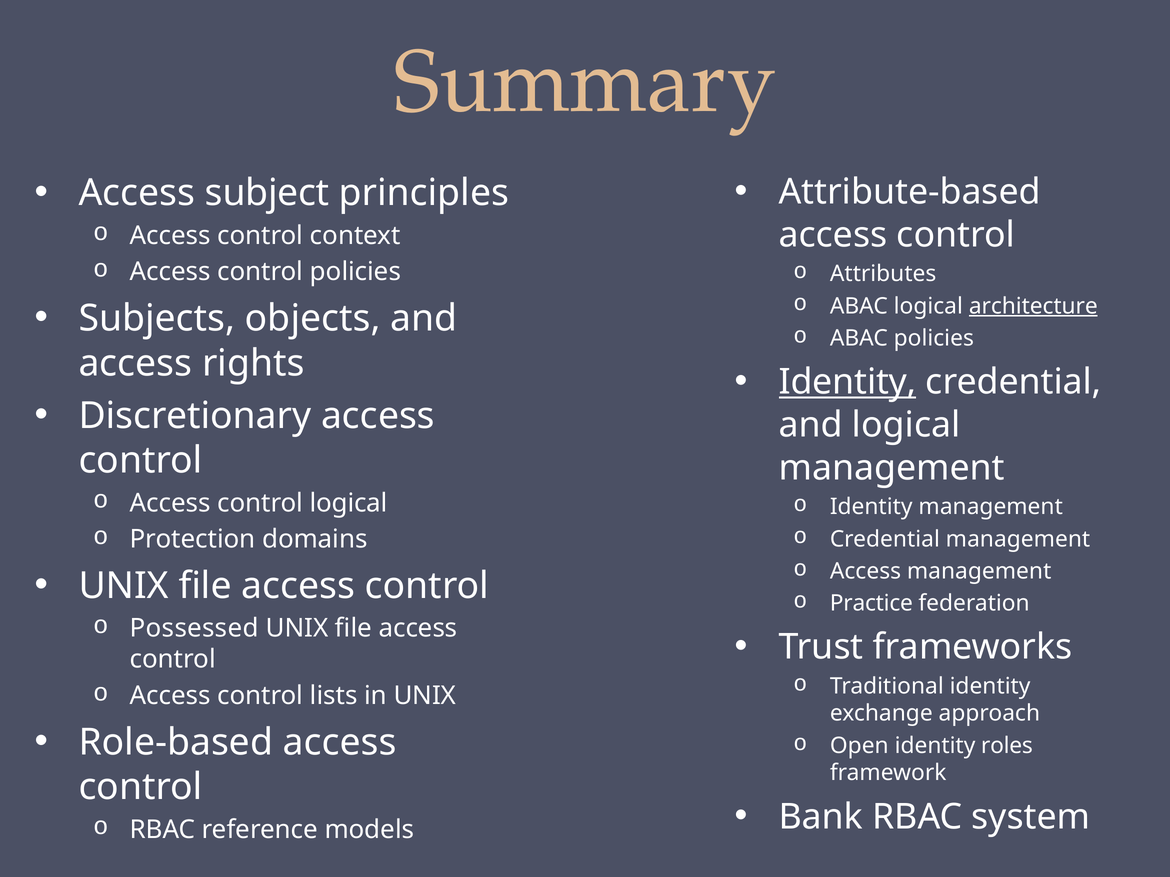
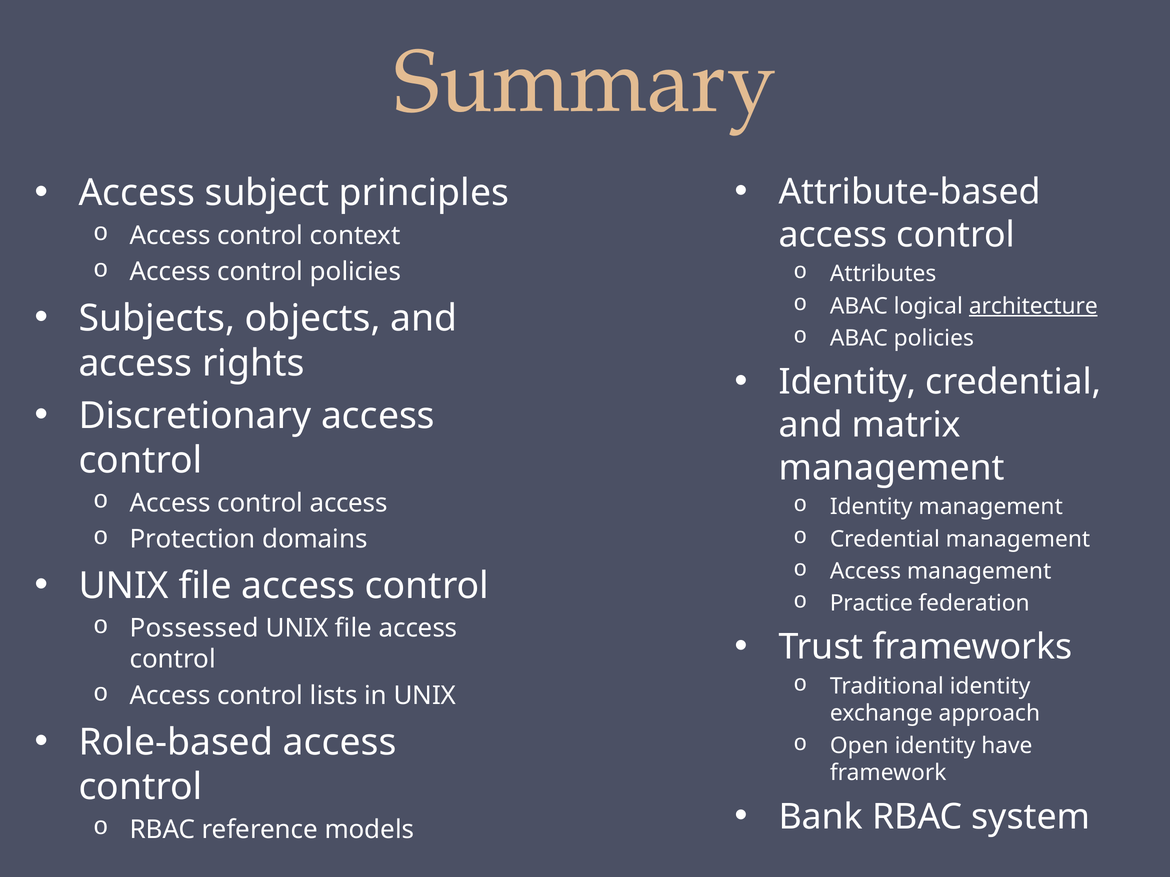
Identity underline: present -> none (848, 382)
and logical: logical -> matrix (906, 425)
control logical: logical -> access (349, 503)
roles: roles -> have (1007, 746)
